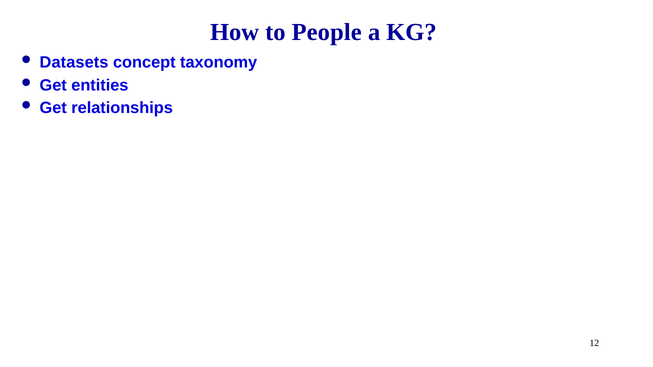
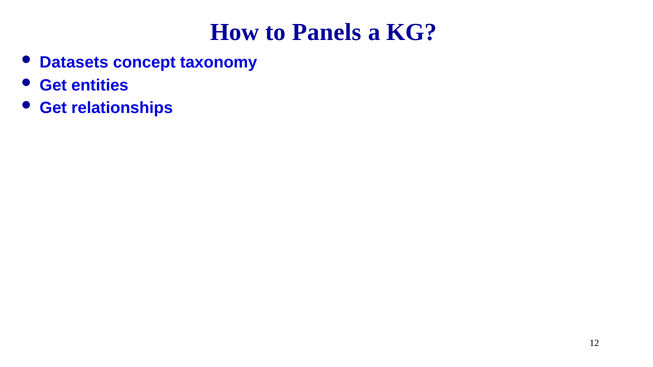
People: People -> Panels (327, 32)
